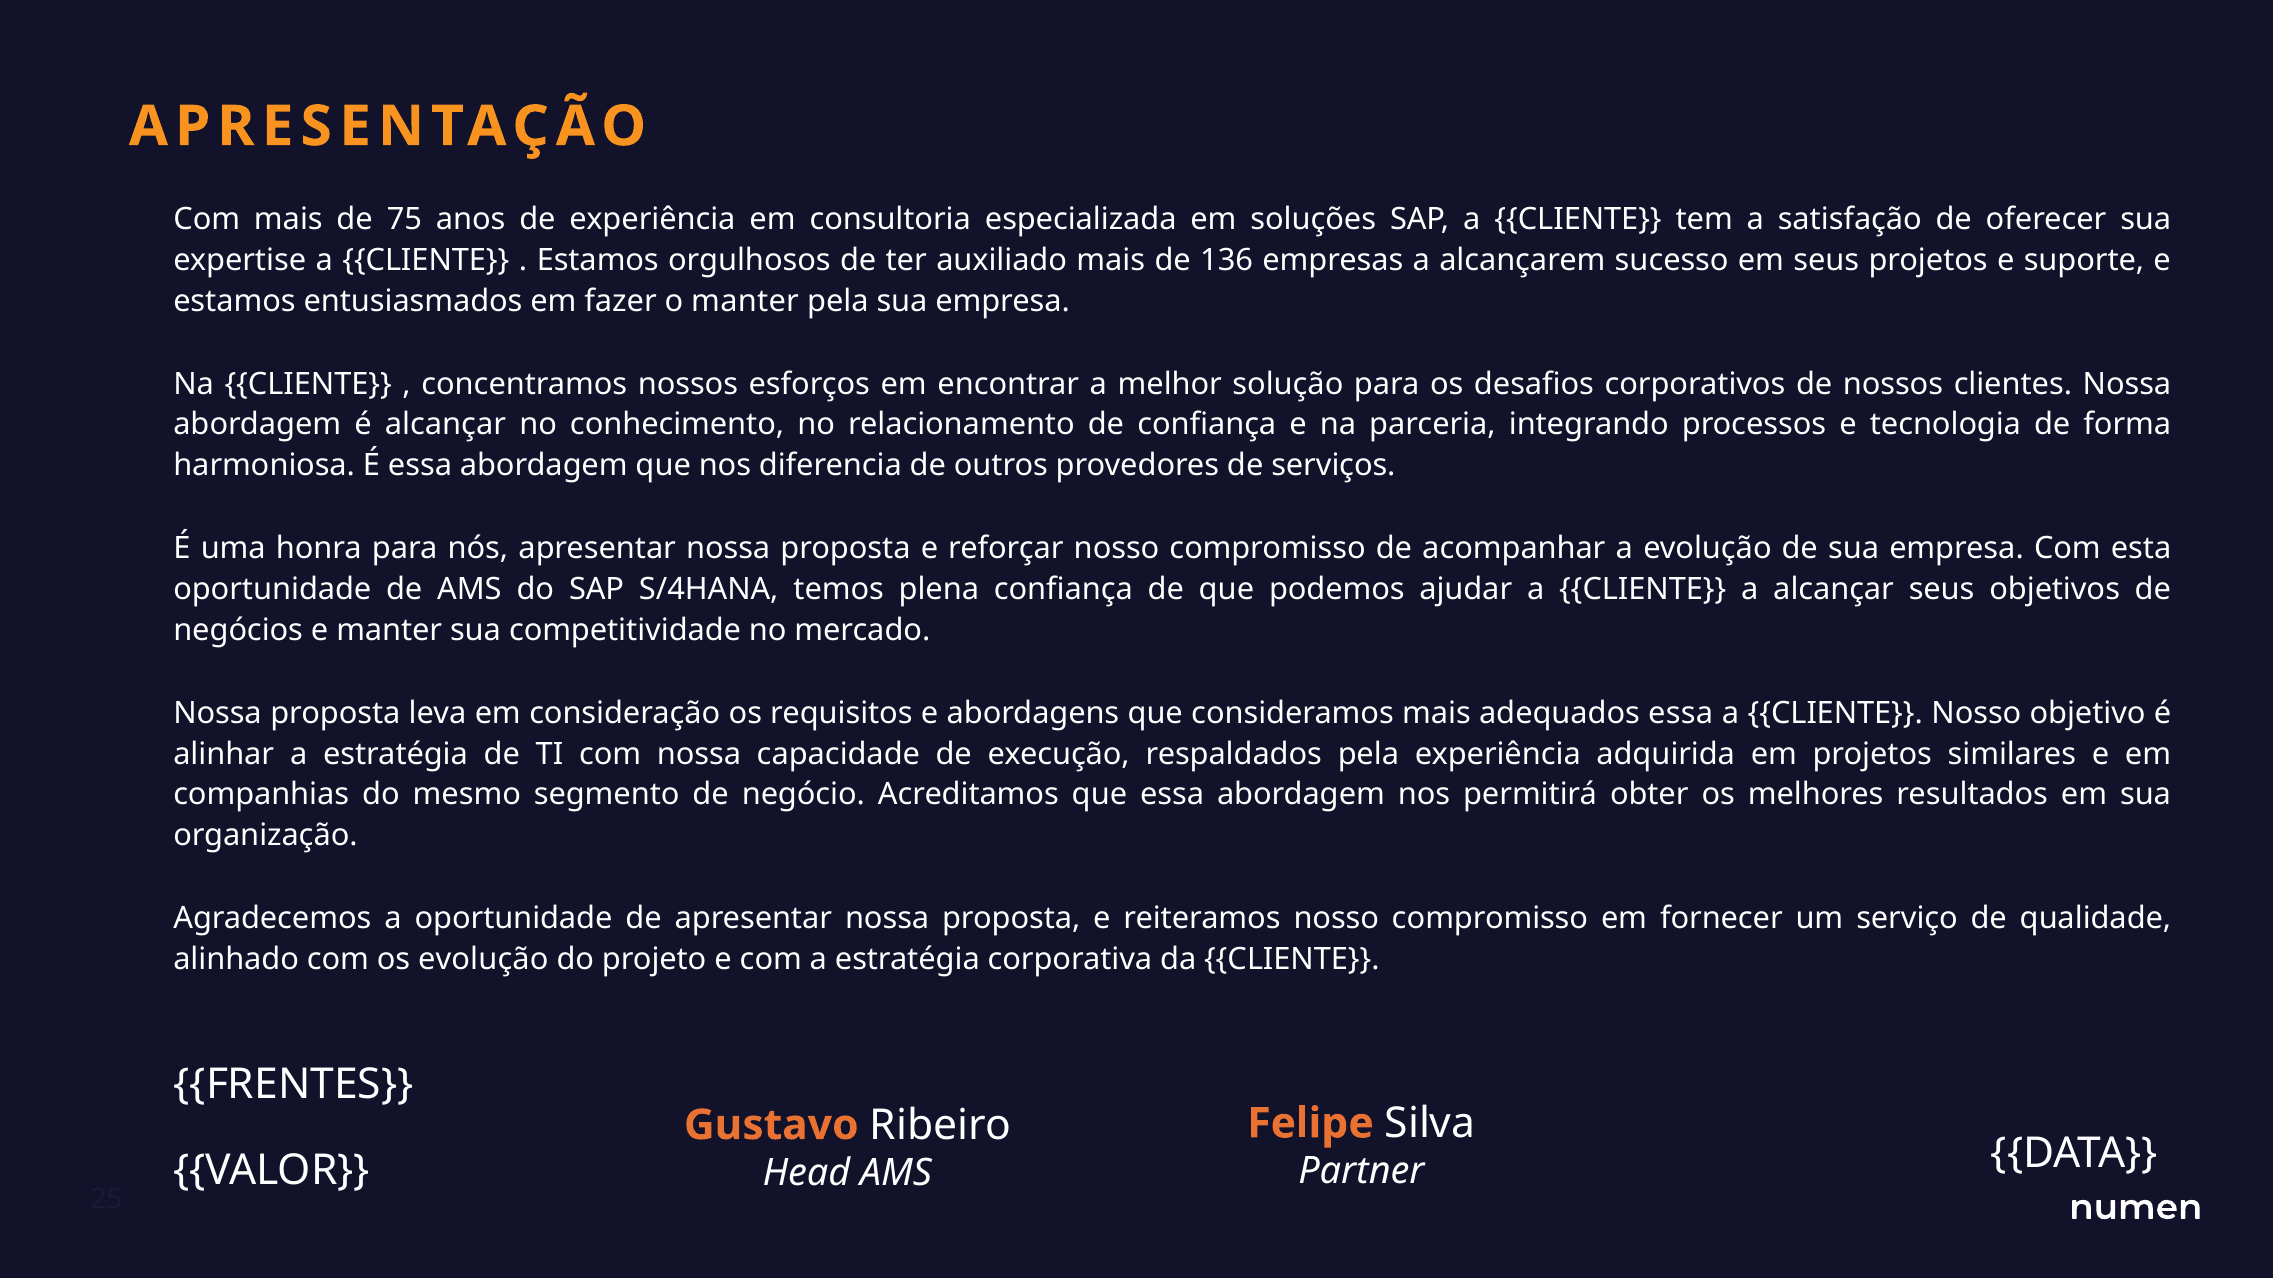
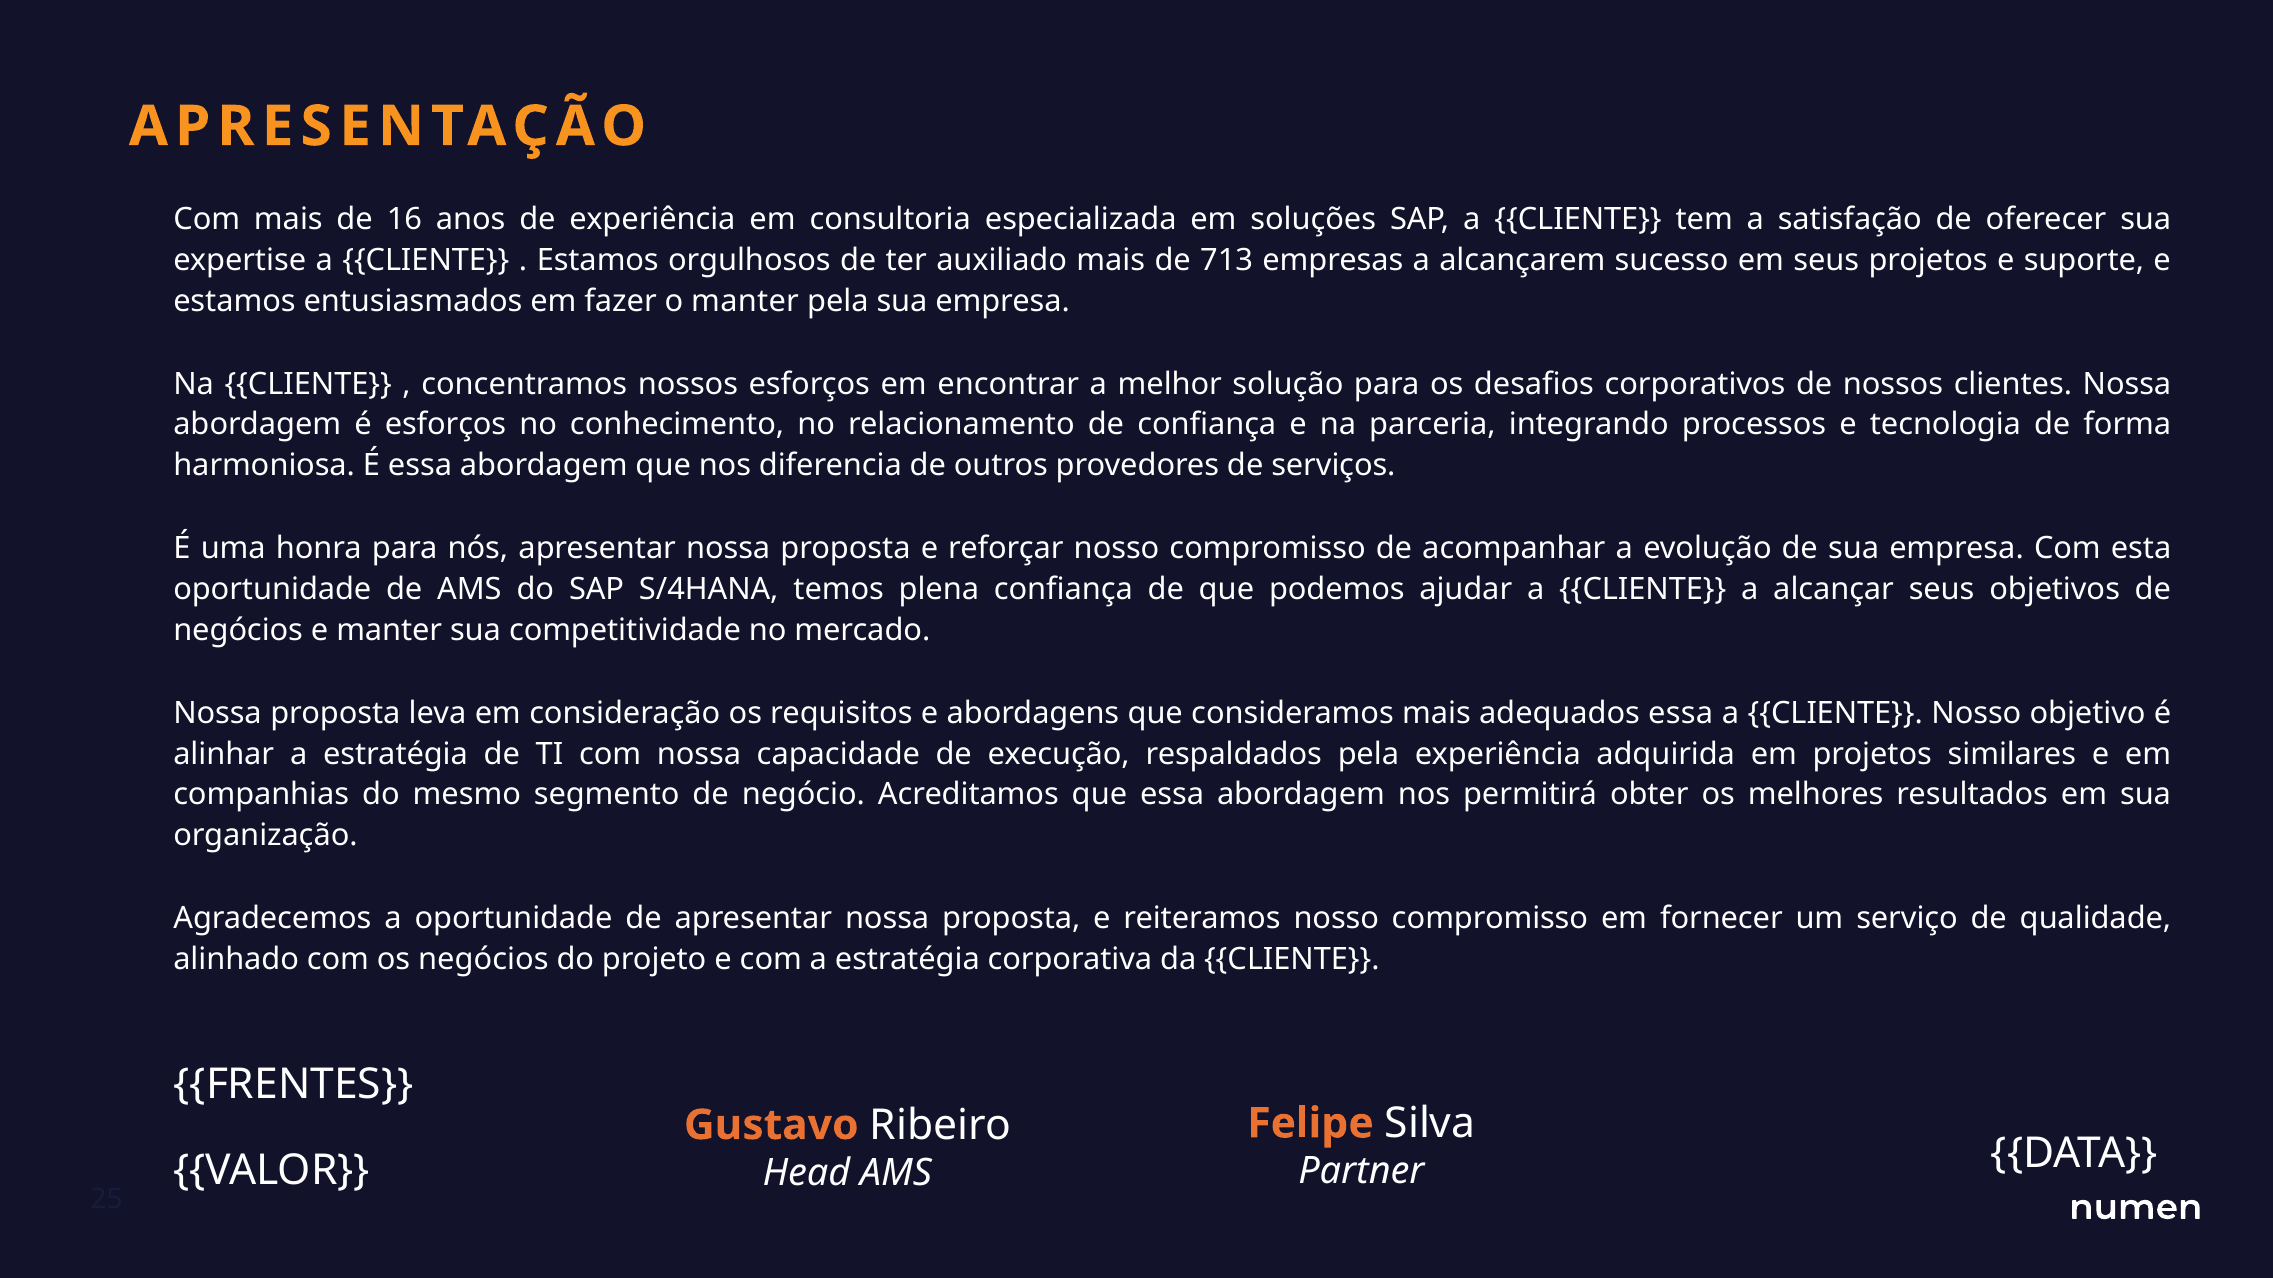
75: 75 -> 16 (404, 220)
136: 136 -> 713 (1227, 260)
é alcançar: alcançar -> esforços (446, 425)
os evolução: evolução -> negócios (483, 960)
